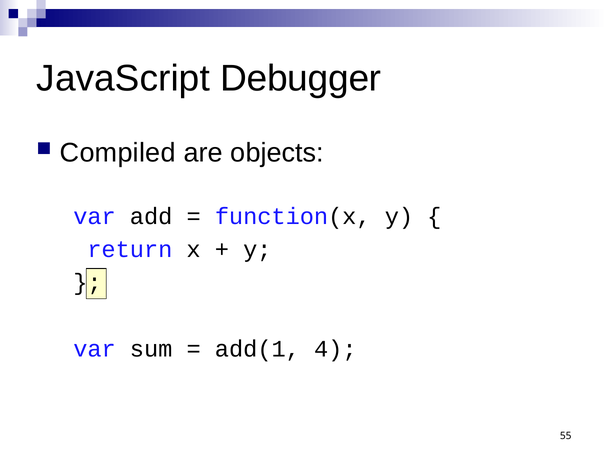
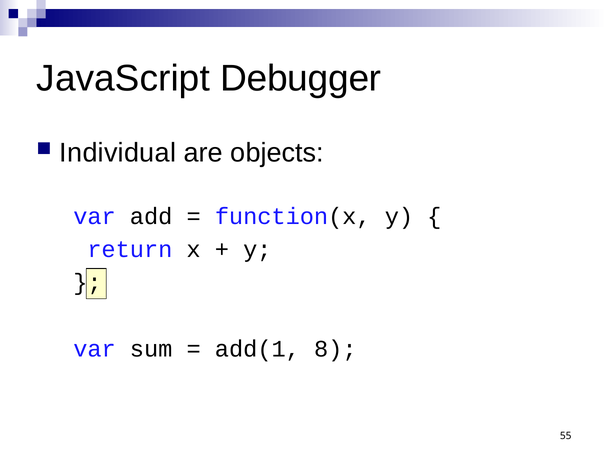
Compiled: Compiled -> Individual (118, 153)
4: 4 -> 8 (335, 349)
